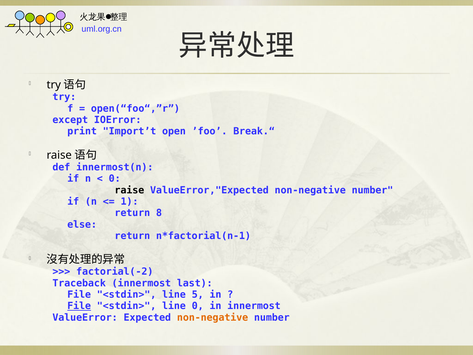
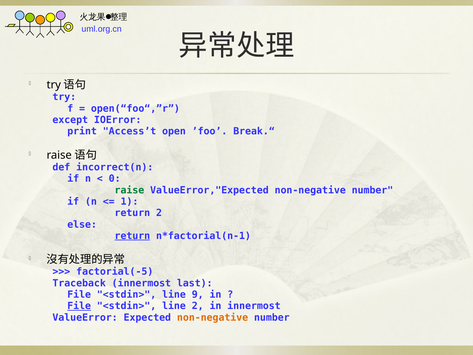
Import’t: Import’t -> Access’t (129, 131)
innermost(n: innermost(n -> incorrect(n (115, 167)
raise colour: black -> green (129, 190)
return 8: 8 -> 2 (159, 213)
return underline: none -> present (132, 236)
factorial(-2: factorial(-2 -> factorial(-5 (115, 272)
5: 5 -> 9 (198, 294)
line 0: 0 -> 2 (198, 306)
